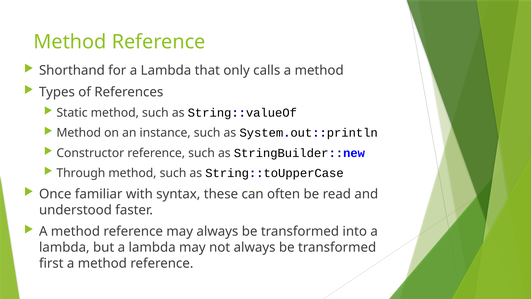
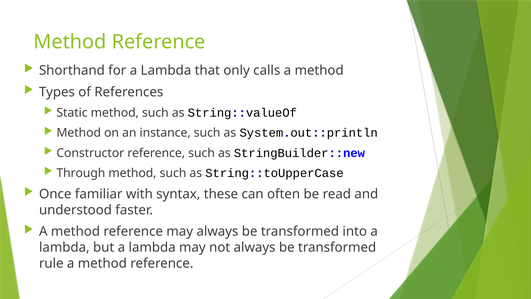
first: first -> rule (51, 263)
